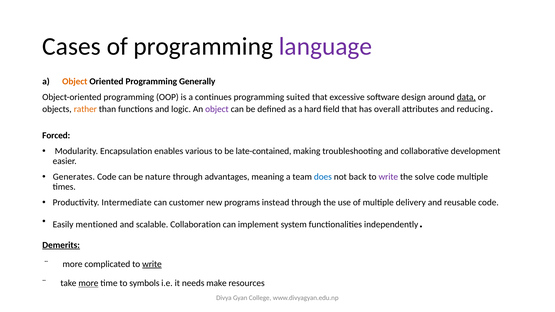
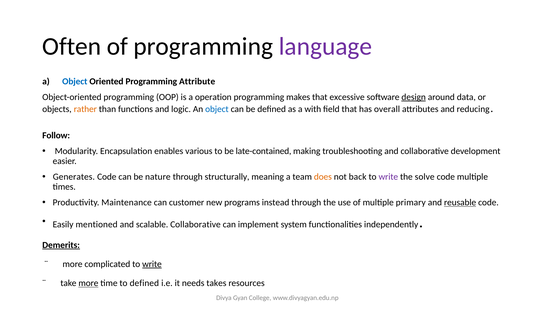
Cases: Cases -> Often (72, 47)
Object colour: orange -> blue (75, 82)
Generally: Generally -> Attribute (197, 82)
continues: continues -> operation (213, 97)
suited: suited -> makes (298, 97)
design underline: none -> present (414, 97)
data underline: present -> none (466, 97)
object colour: purple -> blue (217, 109)
hard: hard -> with (313, 109)
Forced: Forced -> Follow (56, 135)
advantages: advantages -> structurally (227, 177)
does colour: blue -> orange (323, 177)
Intermediate: Intermediate -> Maintenance (127, 203)
delivery: delivery -> primary (411, 203)
reusable underline: none -> present (460, 203)
scalable Collaboration: Collaboration -> Collaborative (195, 224)
to symbols: symbols -> defined (144, 283)
make: make -> takes (216, 283)
